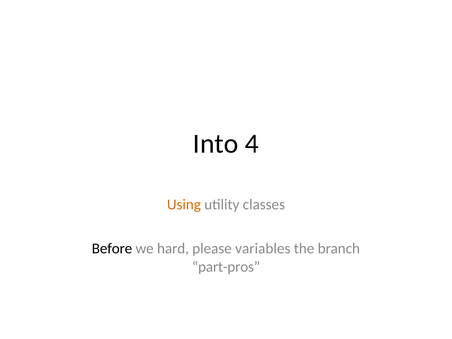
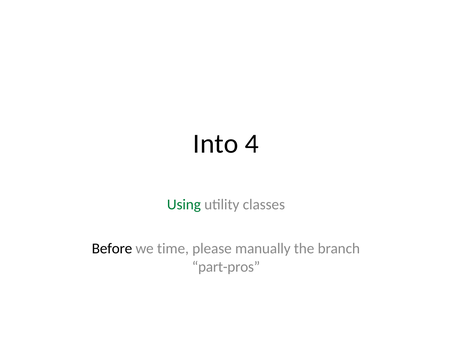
Using colour: orange -> green (184, 204)
hard: hard -> time (173, 249)
variables: variables -> manually (263, 249)
